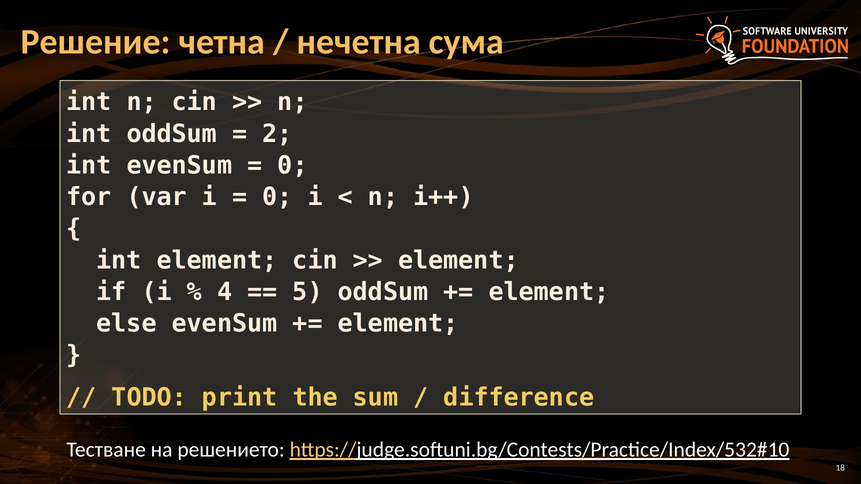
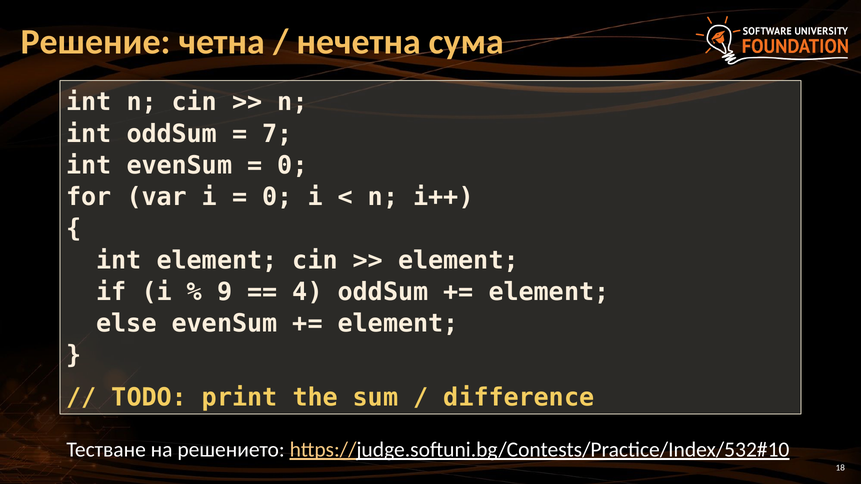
2: 2 -> 7 (277, 134)
4: 4 -> 9 (225, 292)
5: 5 -> 4 (308, 292)
